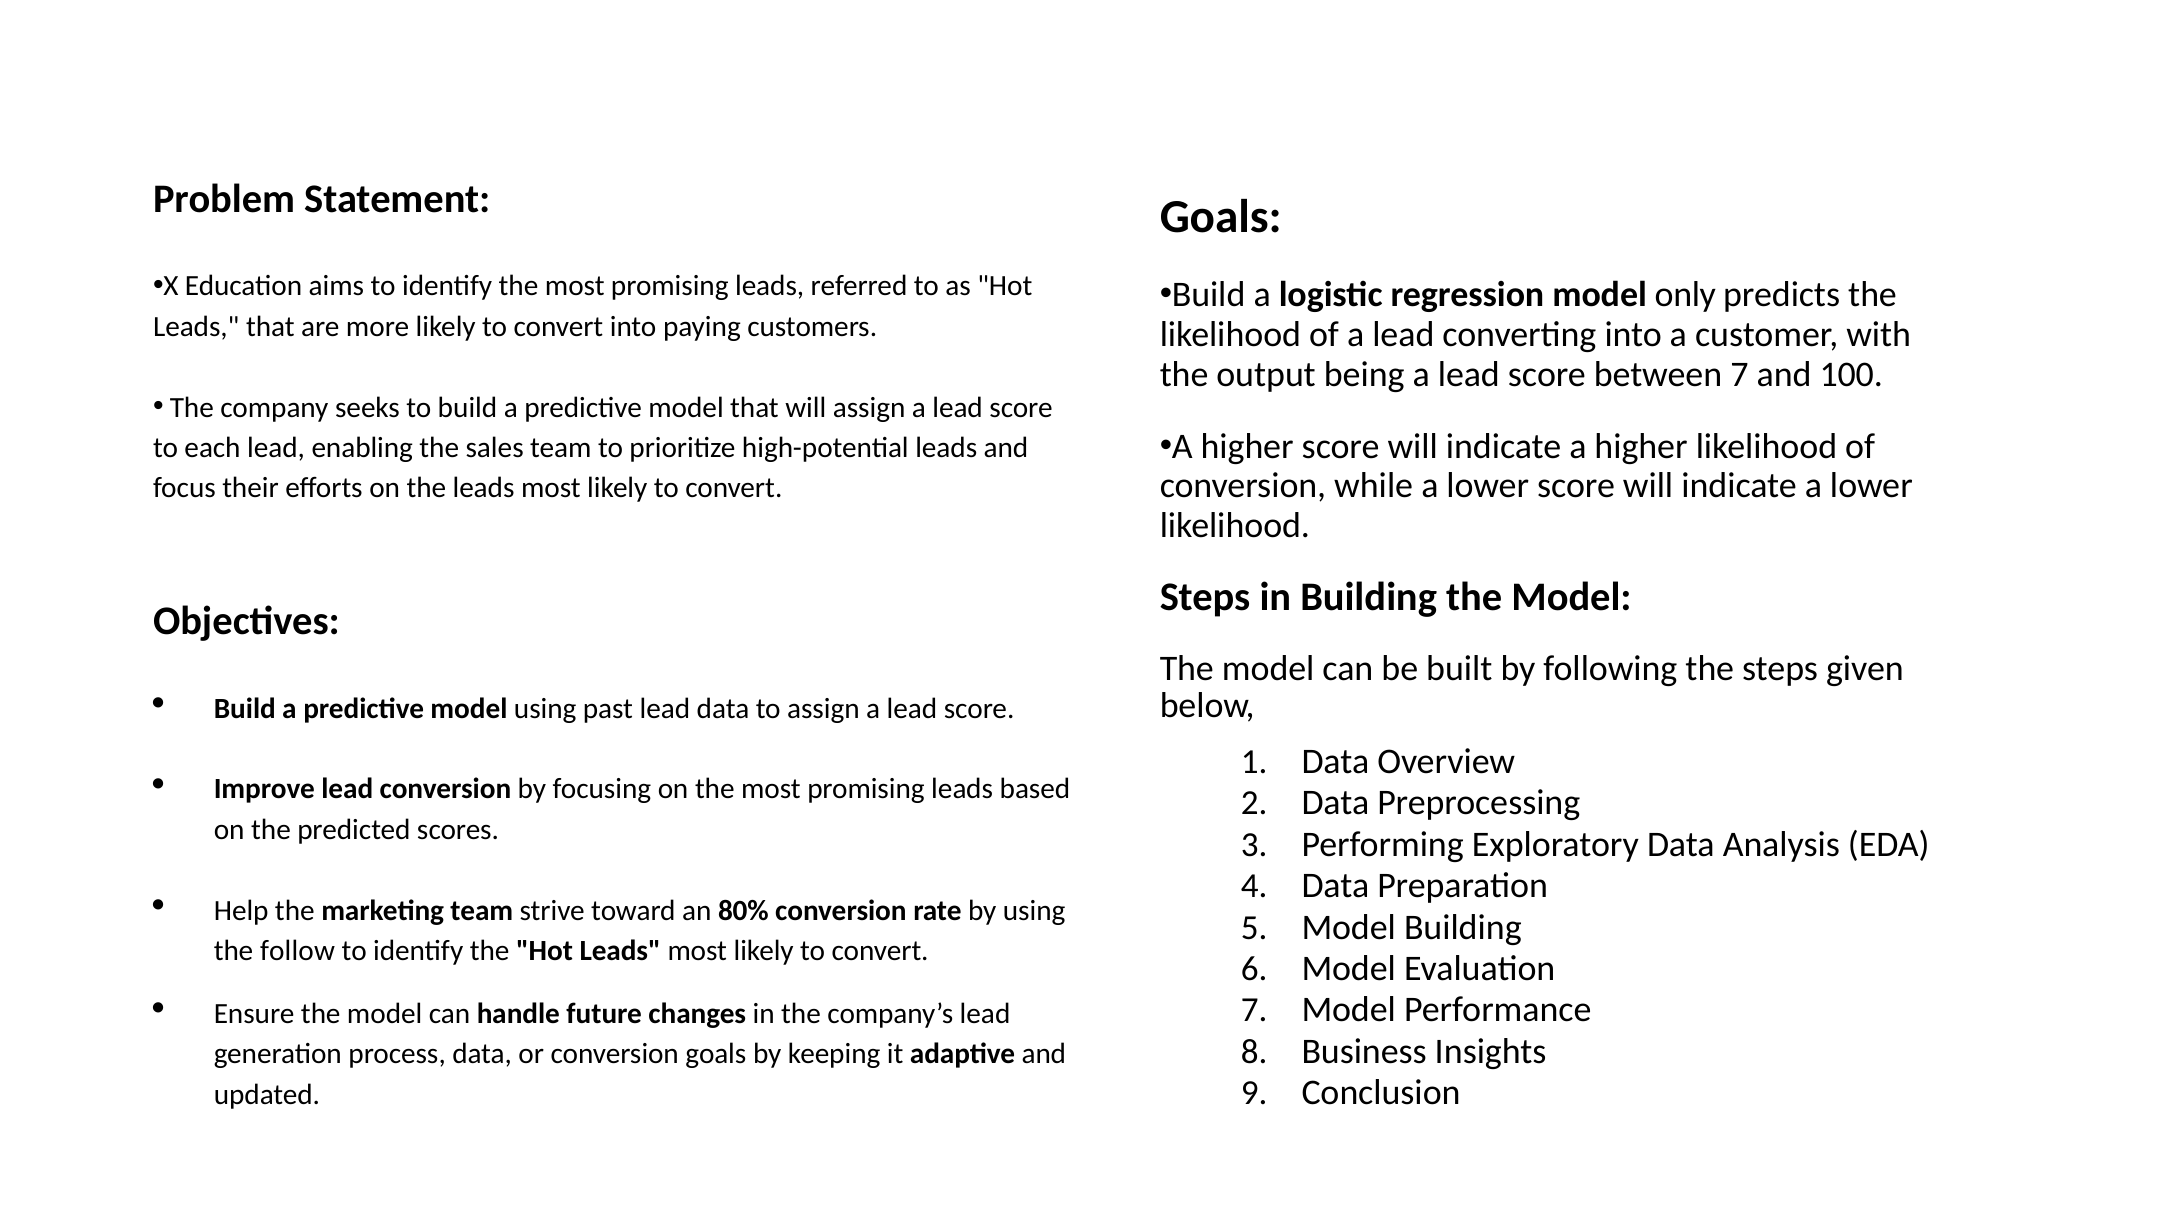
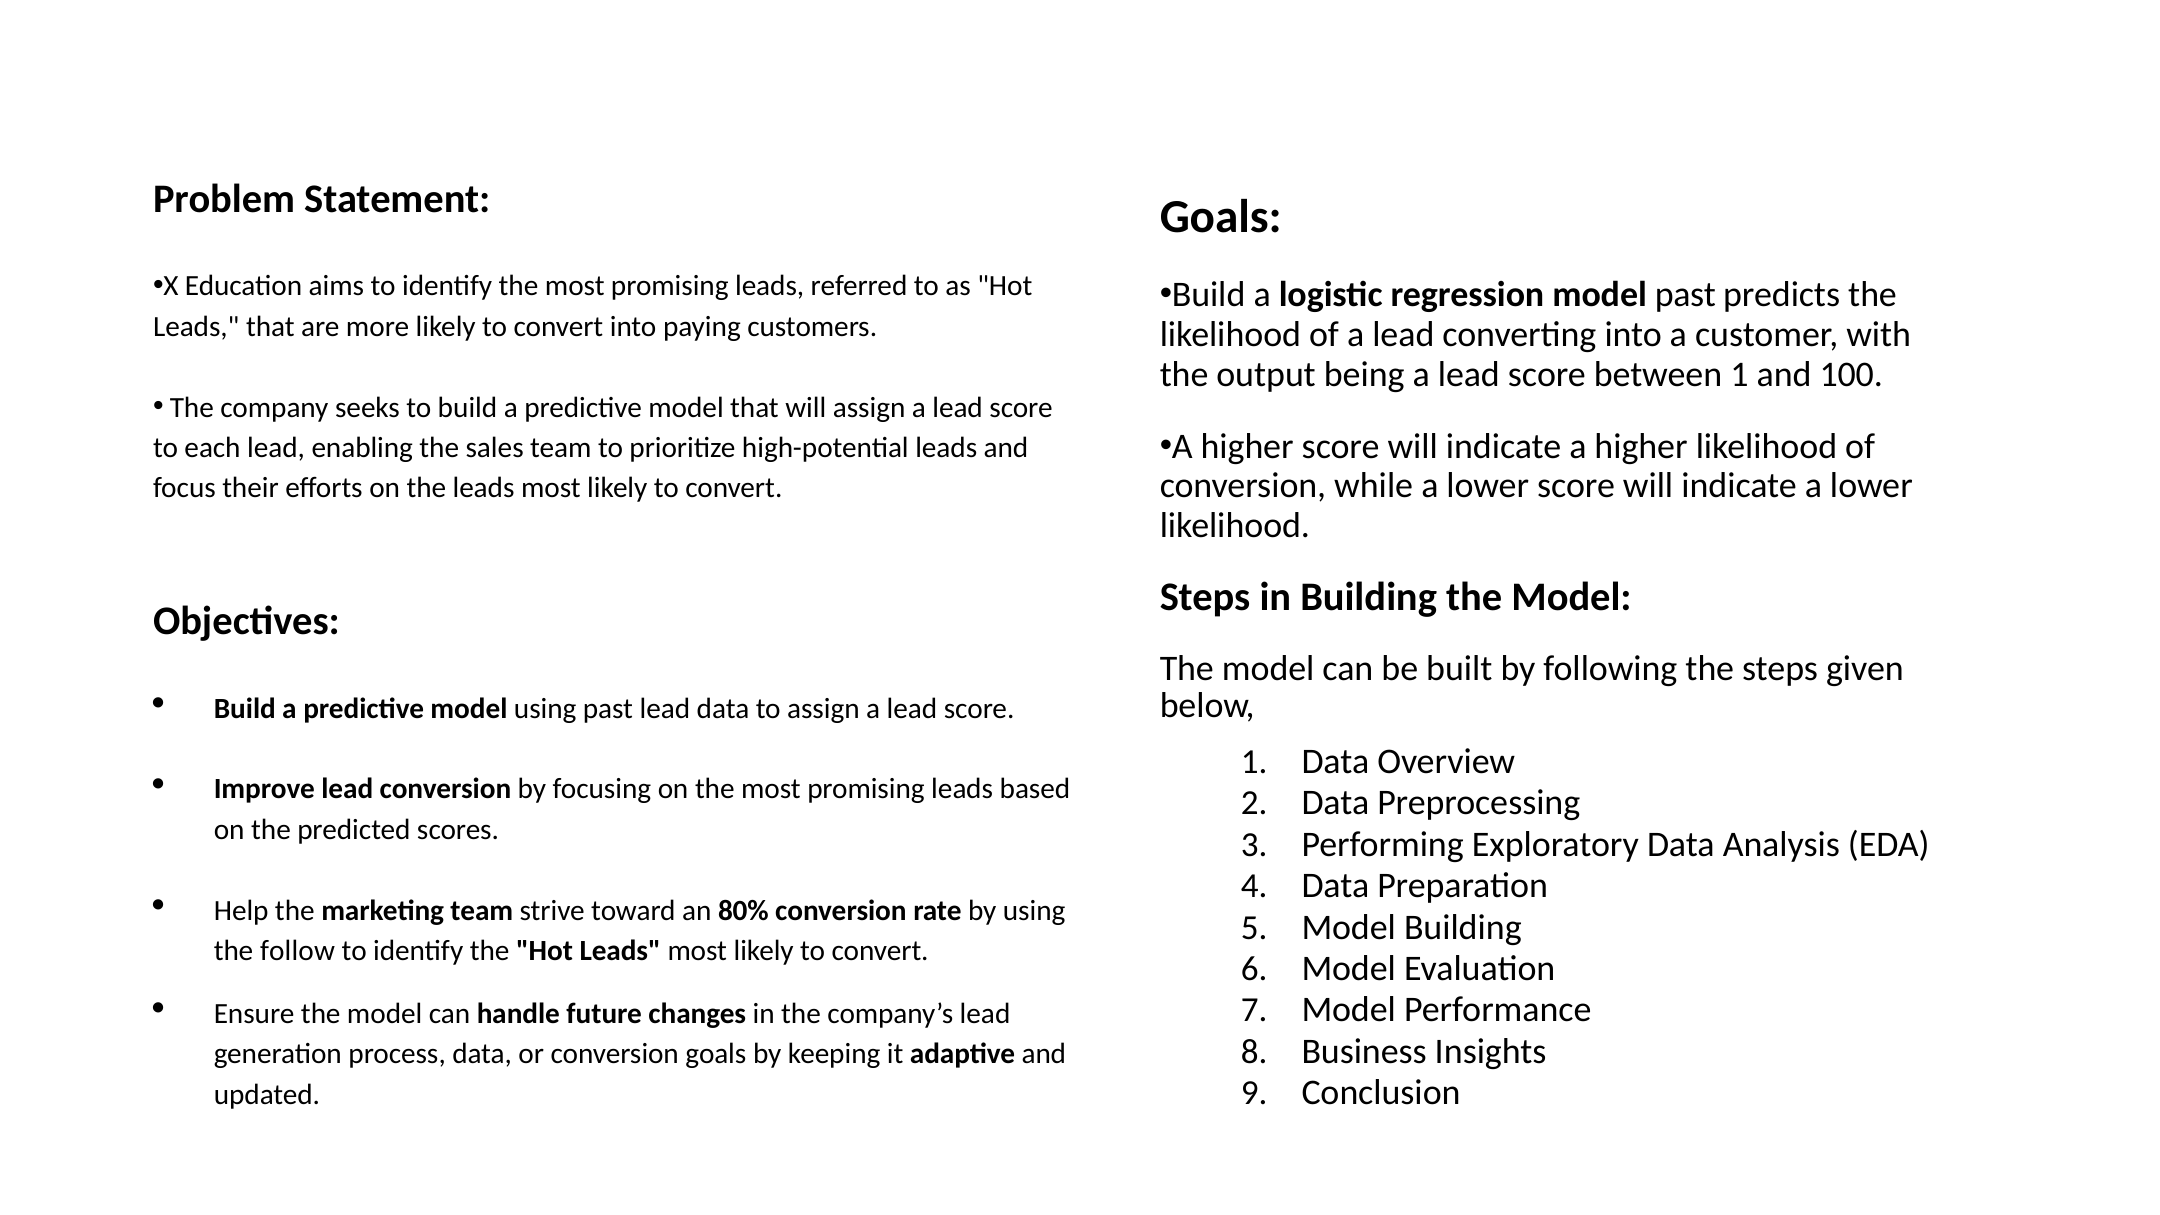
model only: only -> past (1685, 295)
between 7: 7 -> 1 (1739, 374)
